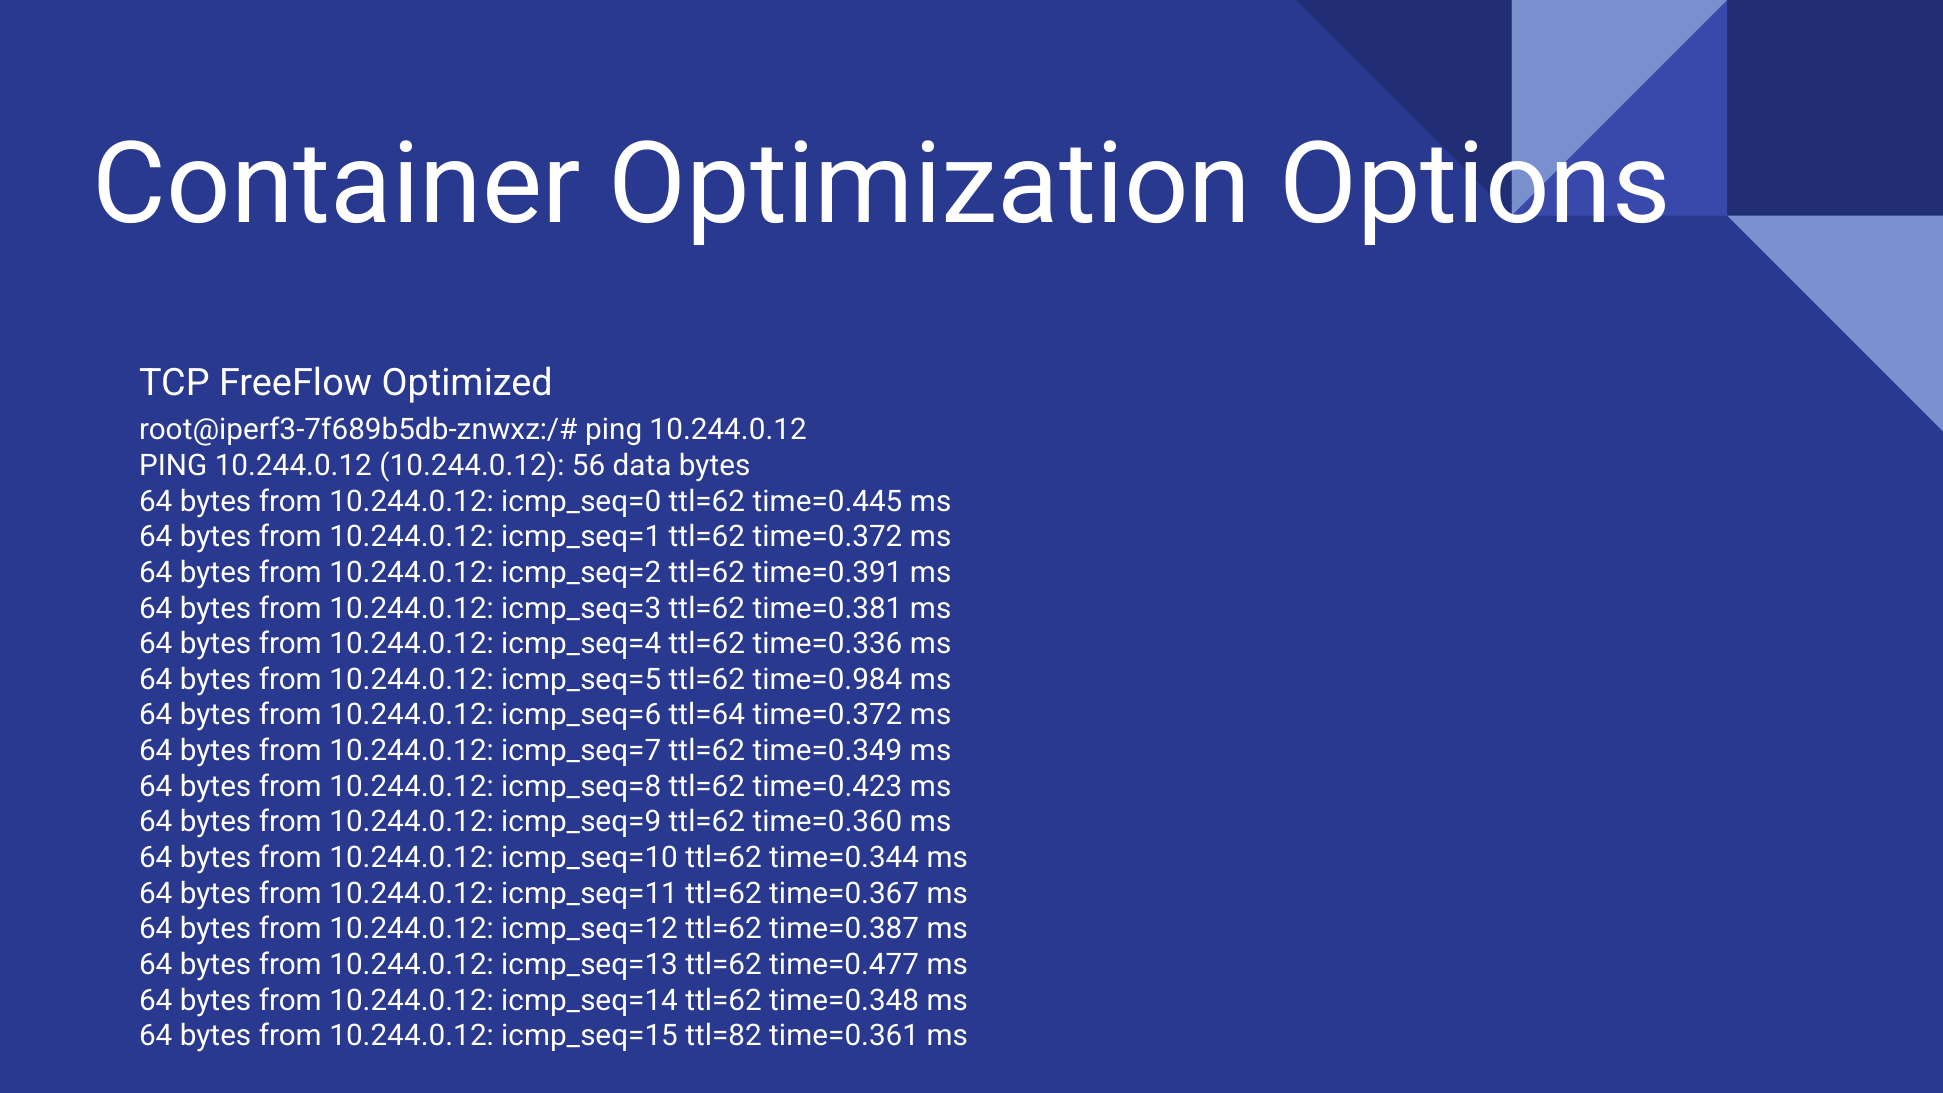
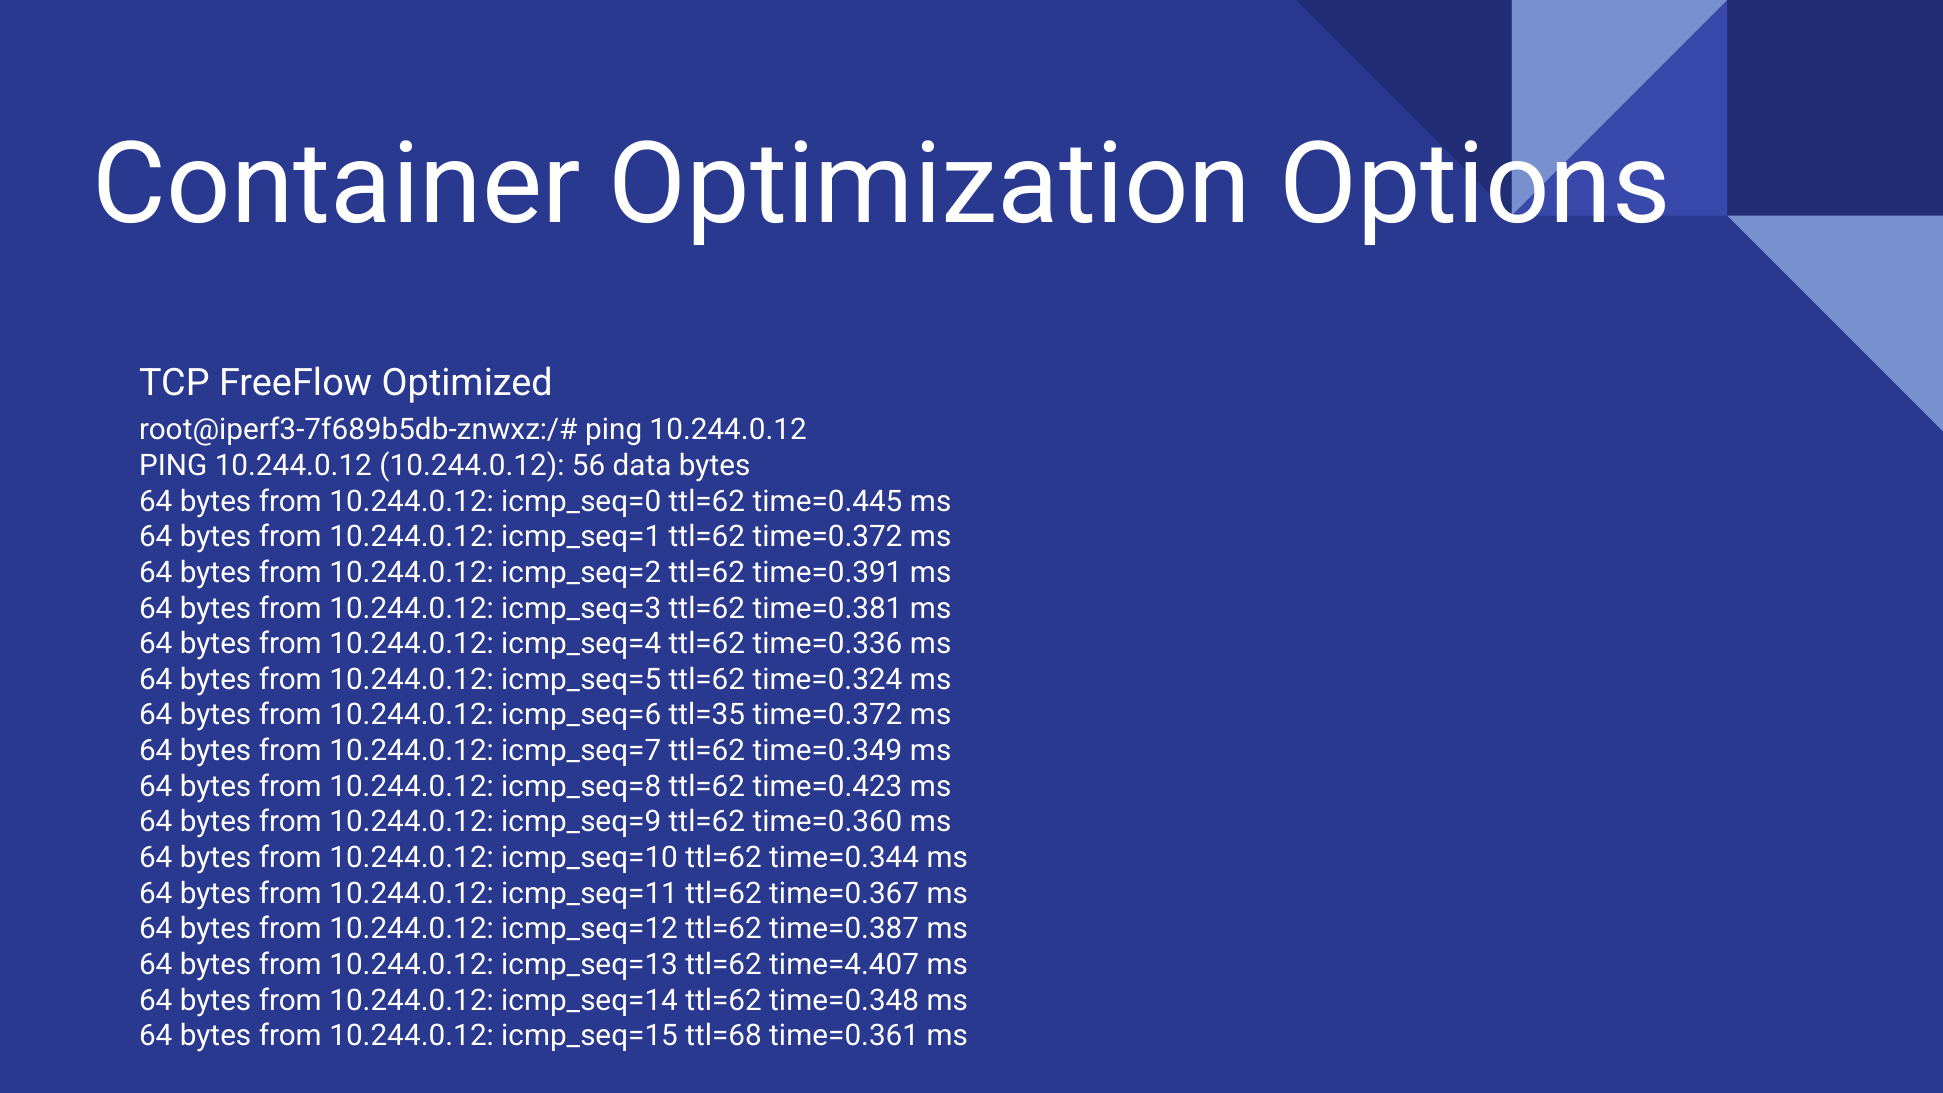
time=0.984: time=0.984 -> time=0.324 (828, 680)
ttl=64: ttl=64 -> ttl=35 (707, 715)
time=0.477: time=0.477 -> time=4.407 (844, 965)
ttl=82: ttl=82 -> ttl=68 (724, 1036)
